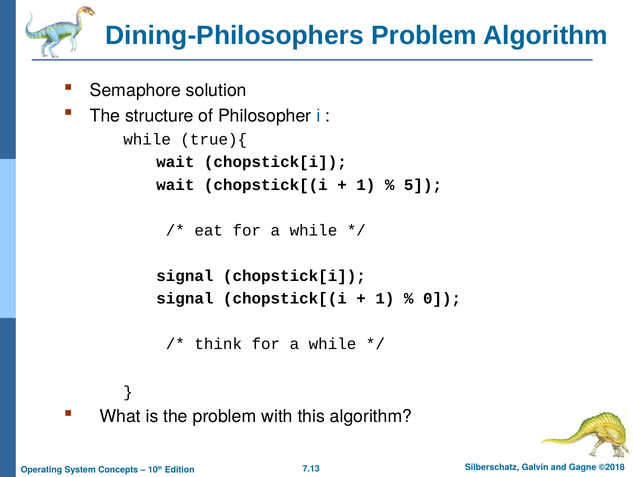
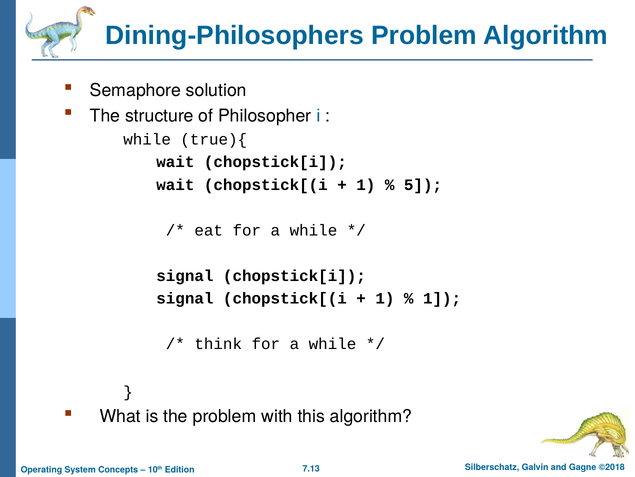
0: 0 -> 1 (442, 298)
